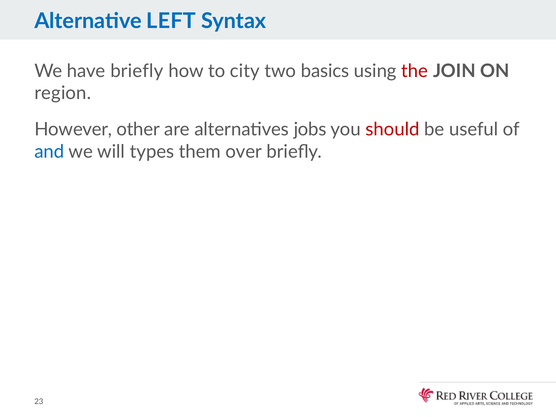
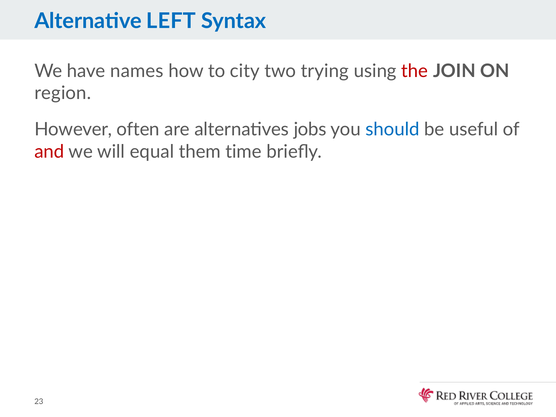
have briefly: briefly -> names (137, 71)
basics: basics -> trying (325, 71)
other: other -> often (138, 129)
should colour: red -> blue (392, 129)
and colour: blue -> red (49, 152)
types: types -> equal (152, 152)
over: over -> time (244, 152)
